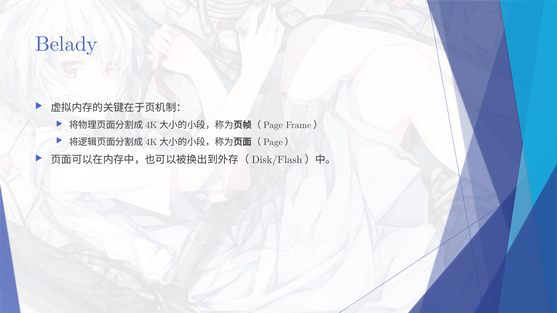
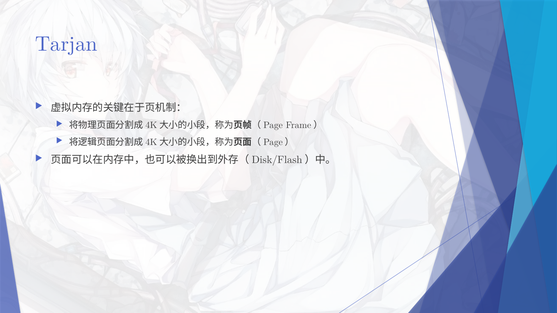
Belady: Belady -> Tarjan (66, 44)
